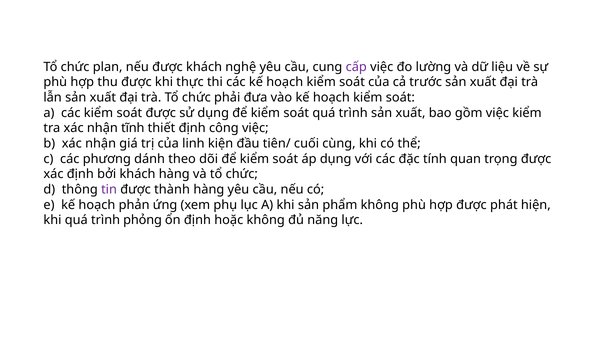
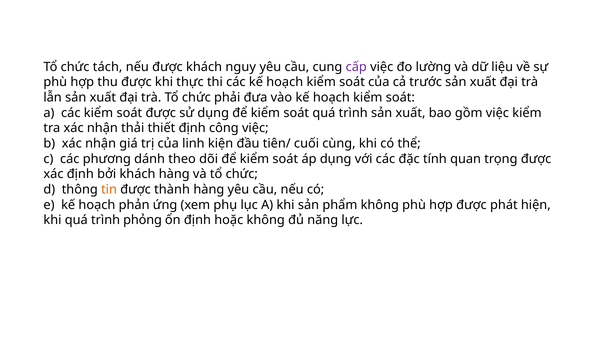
plan: plan -> tách (108, 67)
nghệ: nghệ -> nguy (241, 67)
tĩnh: tĩnh -> thải (133, 128)
tin colour: purple -> orange (109, 189)
